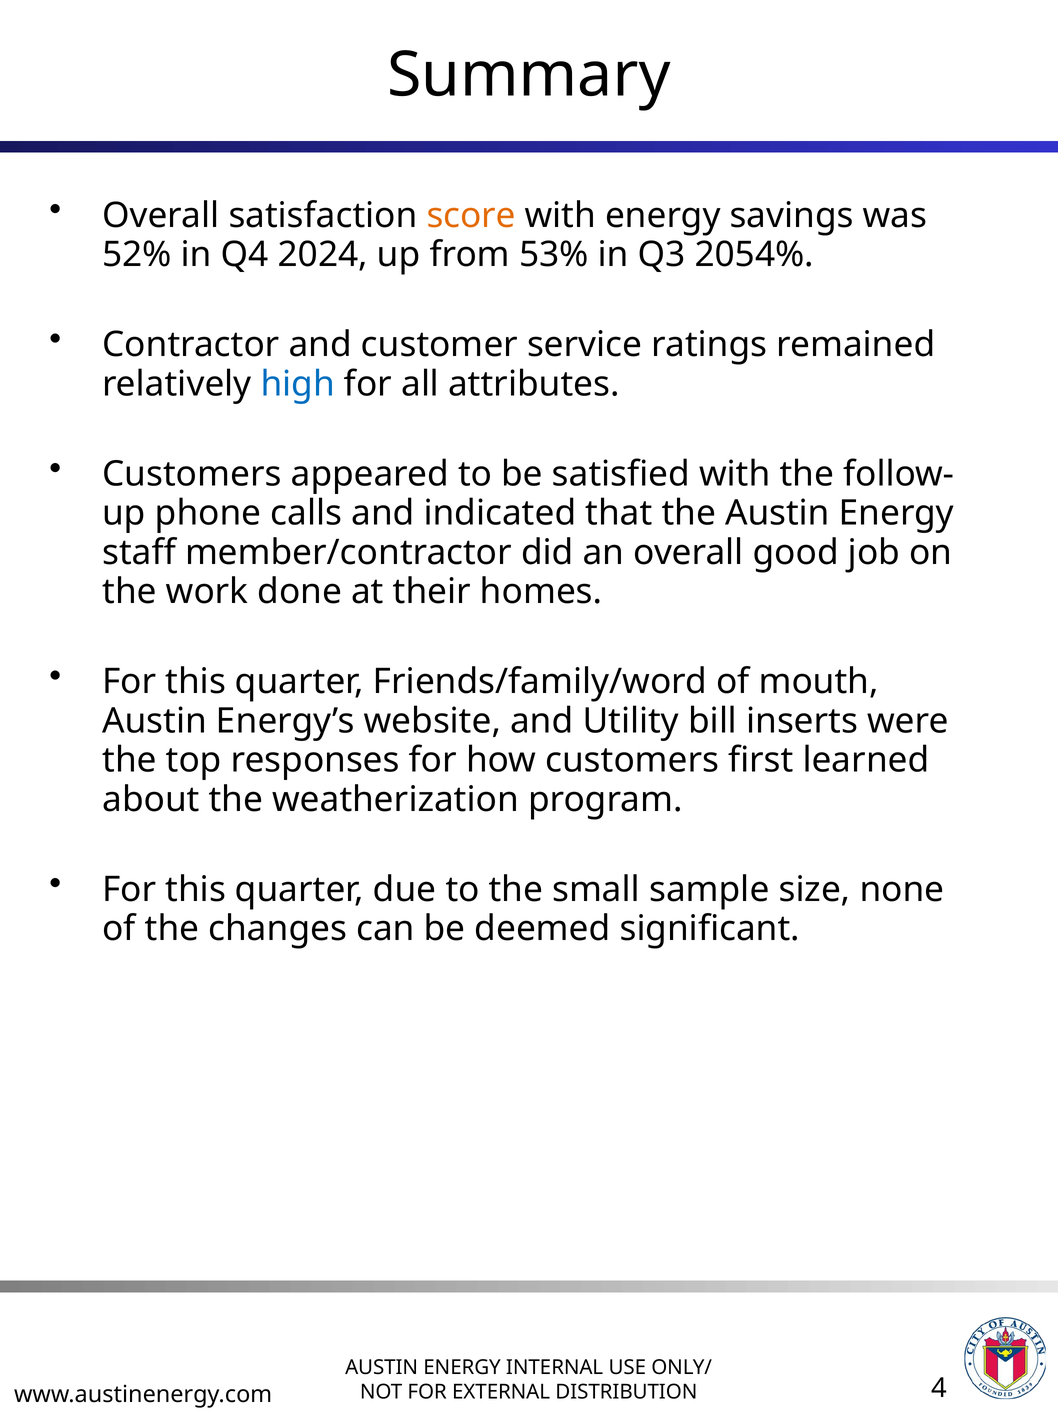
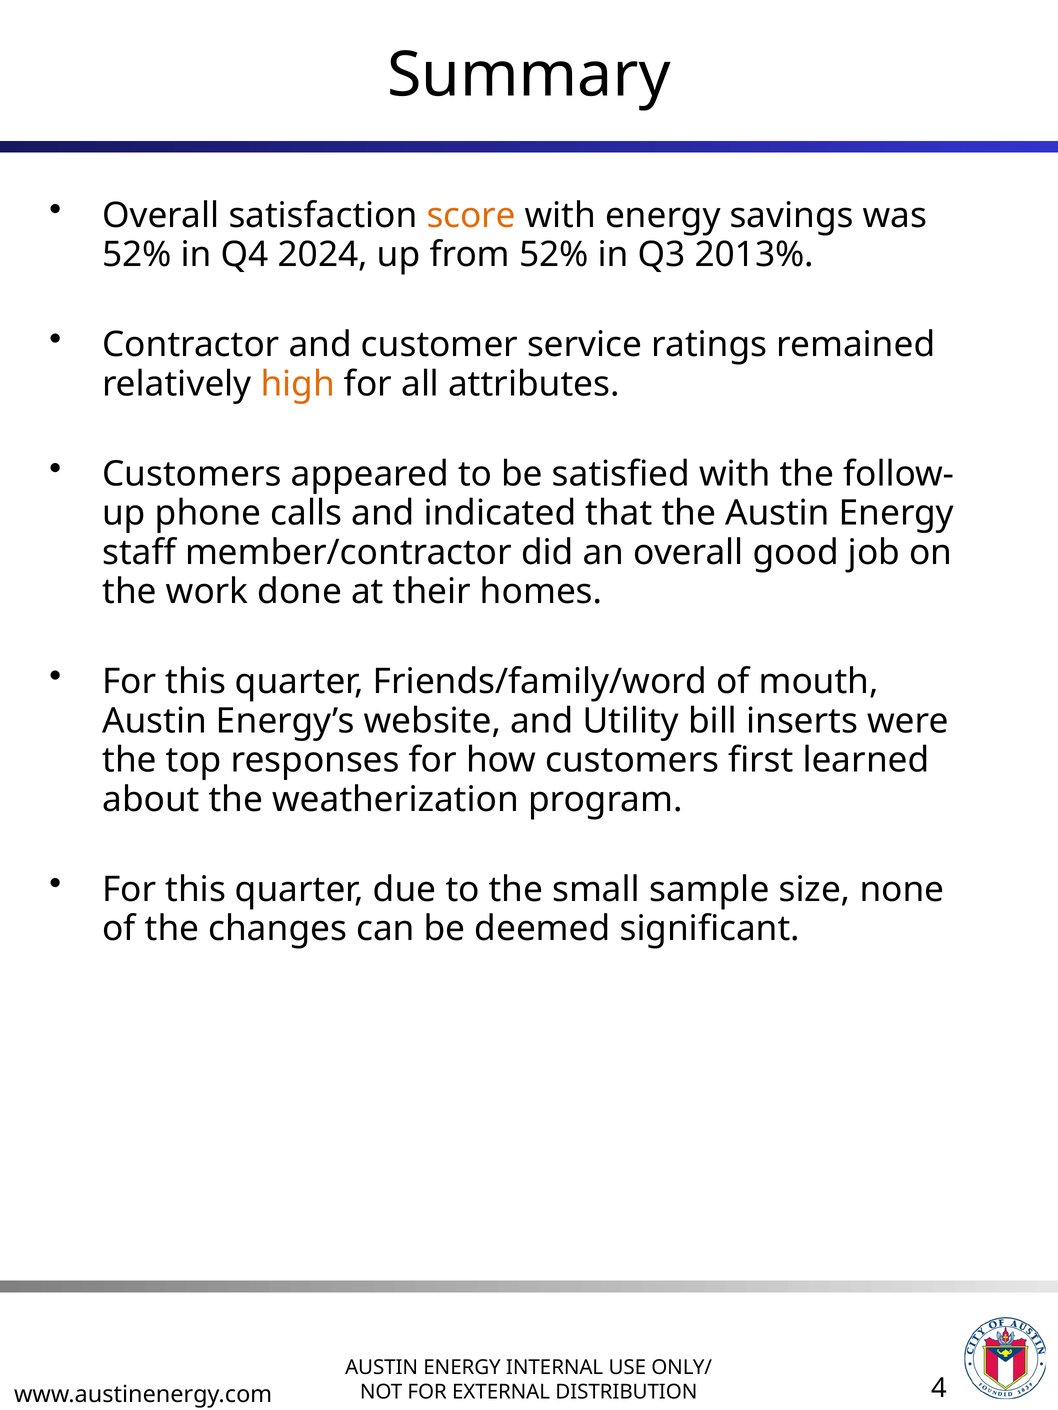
from 53%: 53% -> 52% (554, 255)
2054%: 2054% -> 2013% (754, 255)
high colour: blue -> orange (298, 384)
